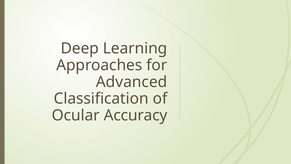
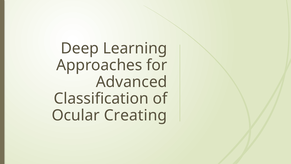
Accuracy: Accuracy -> Creating (135, 115)
